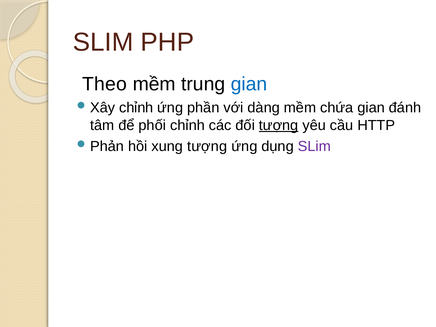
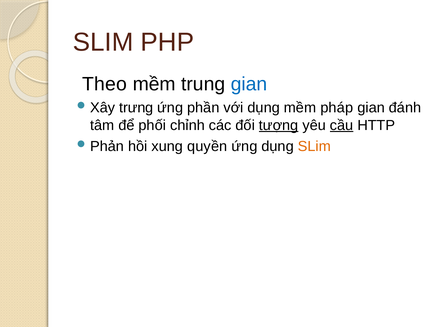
chỉnh: chỉnh -> trưng (136, 108)
với dàng: dàng -> dụng (264, 108)
chứa: chứa -> pháp (337, 108)
cầu underline: none -> present (342, 125)
xung tượng: tượng -> quyền (207, 146)
SLim colour: purple -> orange (314, 146)
